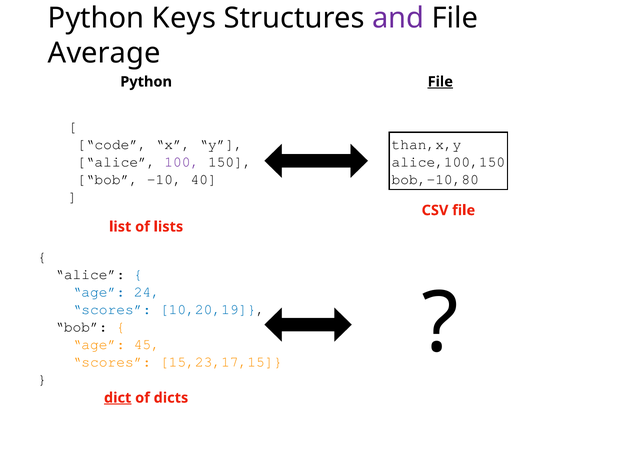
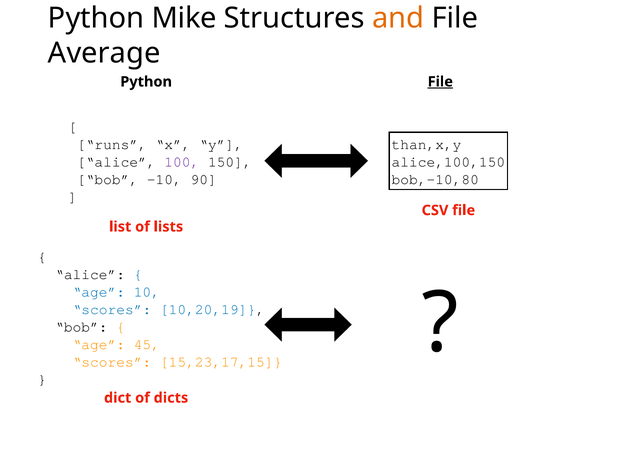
Keys: Keys -> Mike (184, 18)
and colour: purple -> orange (398, 18)
code: code -> runs (112, 144)
40: 40 -> 90 (204, 179)
24: 24 -> 10 (147, 292)
dict underline: present -> none (118, 398)
